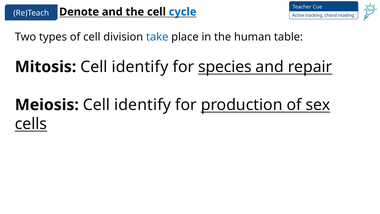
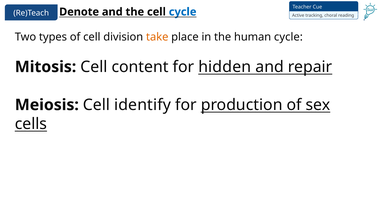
take colour: blue -> orange (157, 37)
human table: table -> cycle (288, 37)
Mitosis Cell identify: identify -> content (140, 67)
species: species -> hidden (225, 67)
